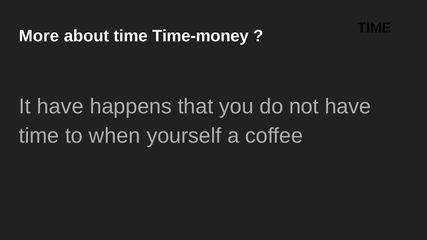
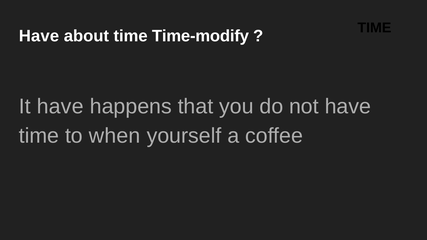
More: More -> Have (39, 36)
Time-money: Time-money -> Time-modify (200, 36)
